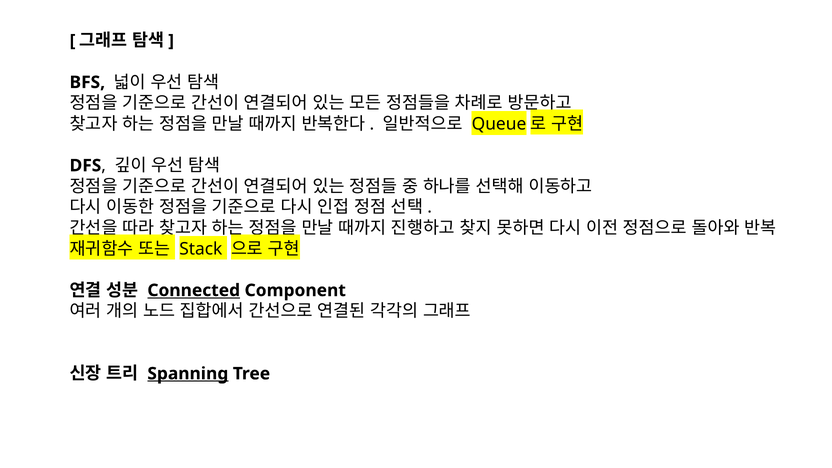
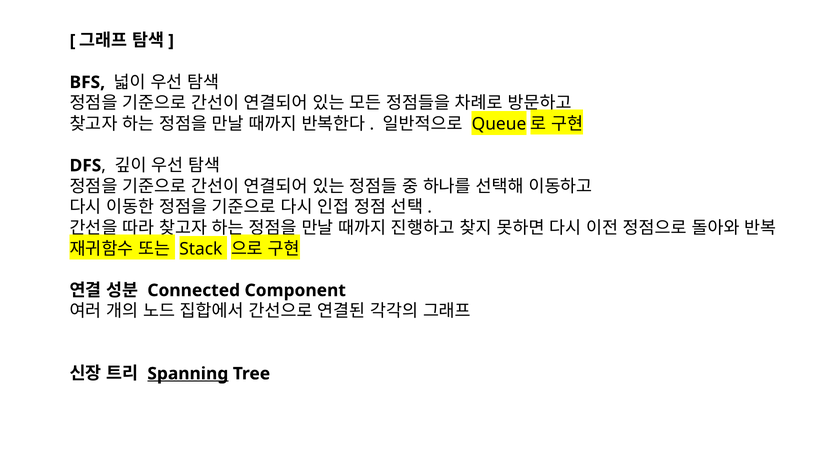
Connected underline: present -> none (194, 290)
